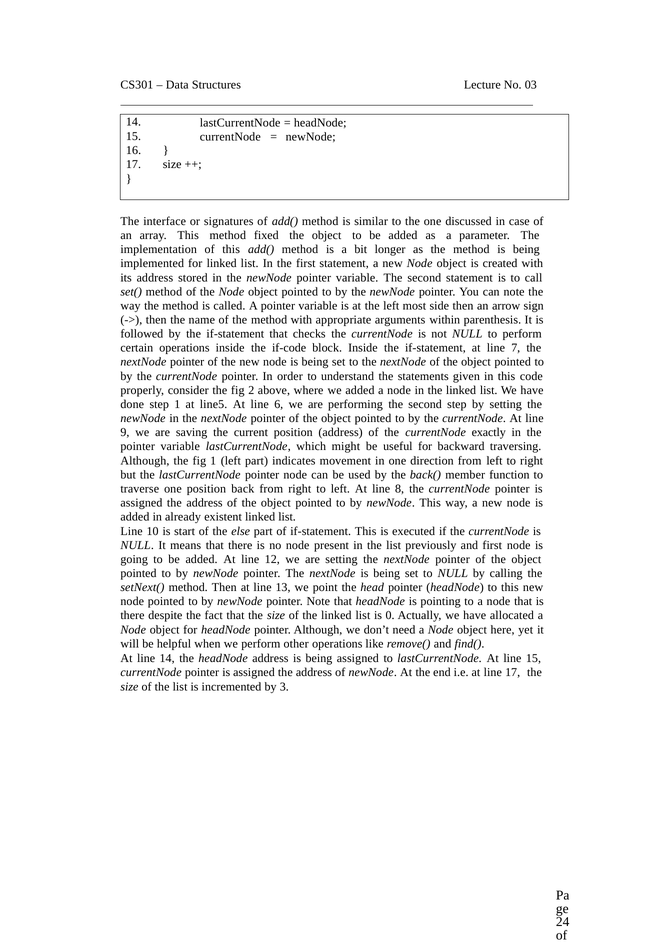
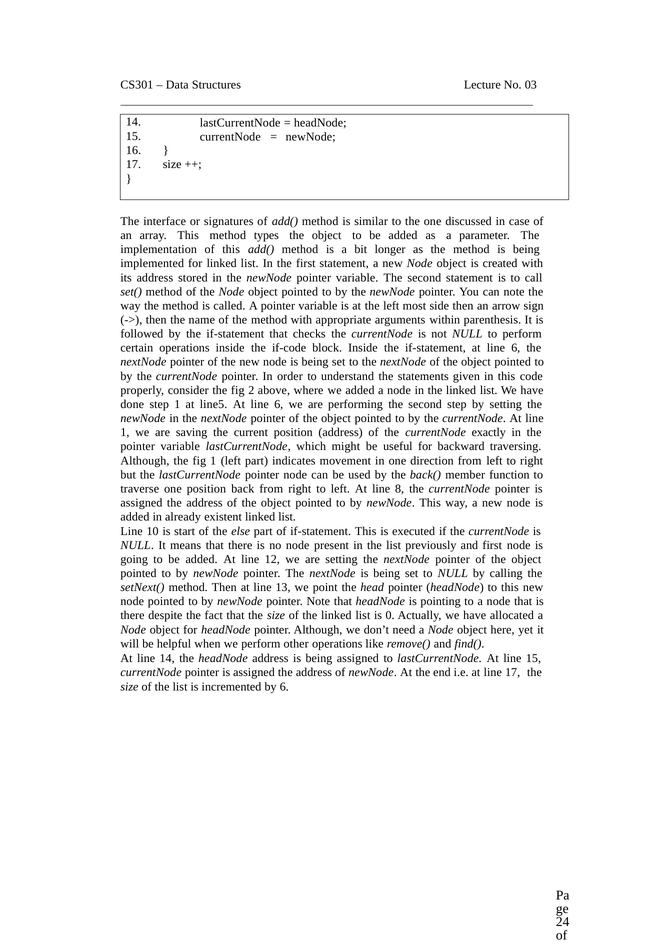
fixed: fixed -> types (266, 235)
if-statement at line 7: 7 -> 6 (516, 348)
9: 9 -> 1 (125, 432)
by 3: 3 -> 6 (284, 686)
